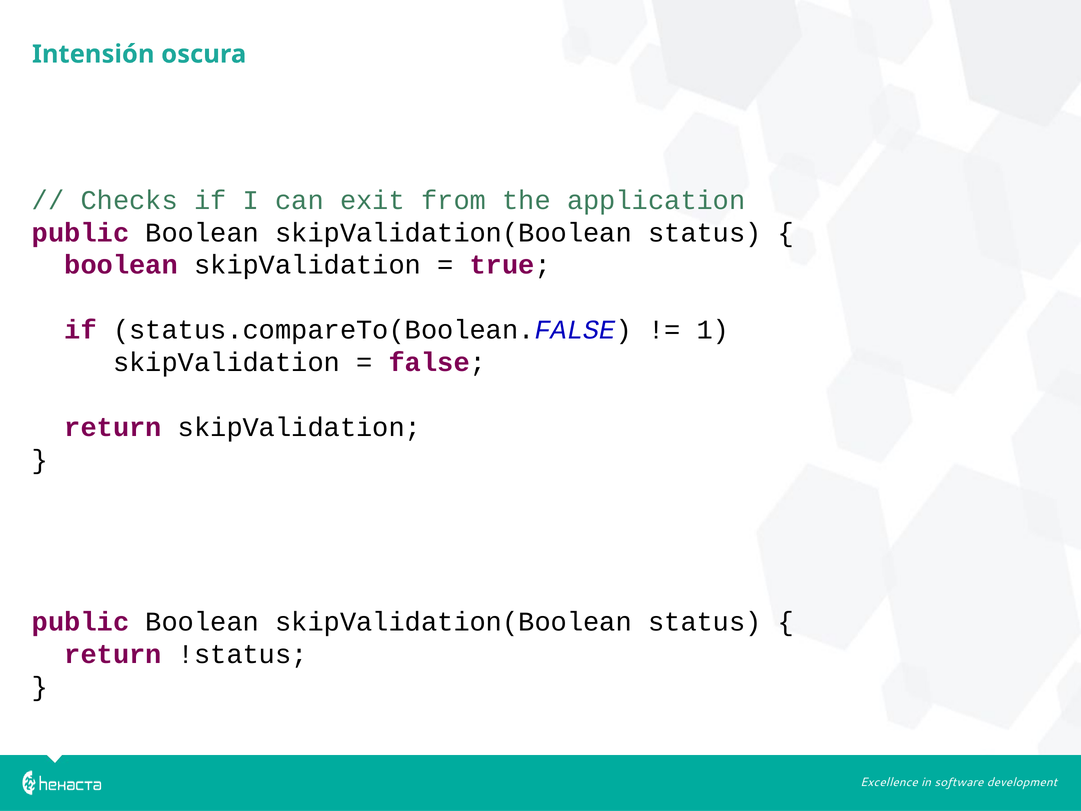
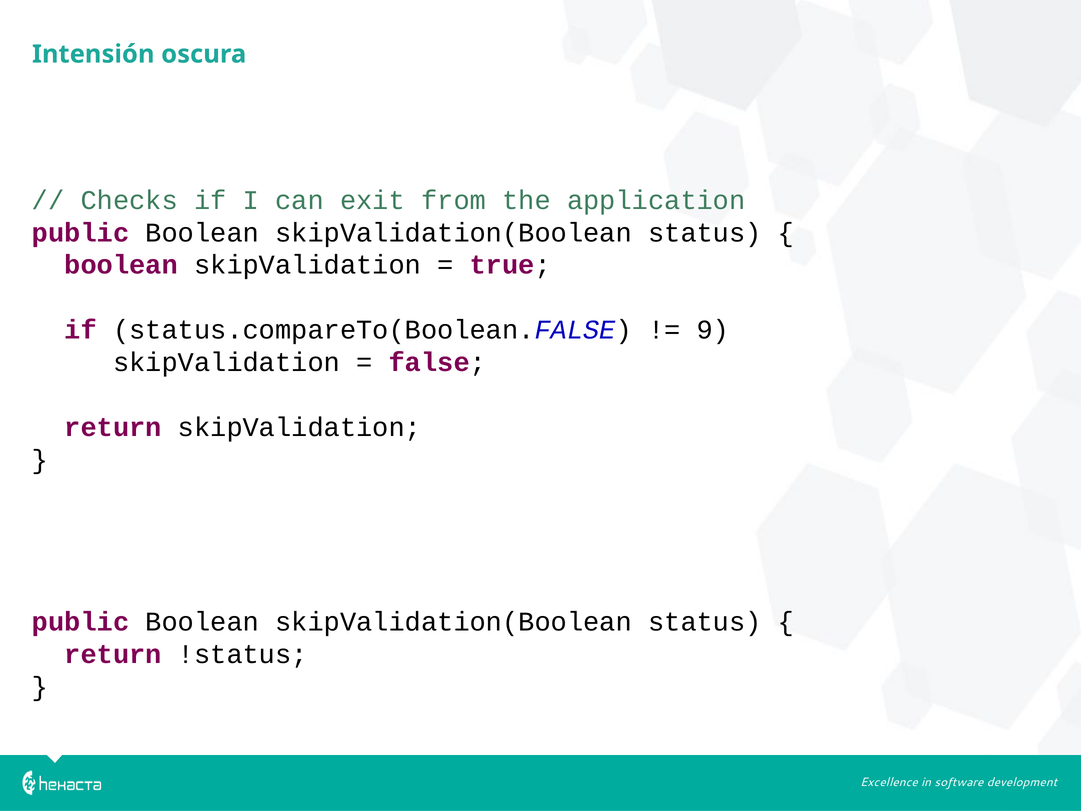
1: 1 -> 9 (713, 330)
